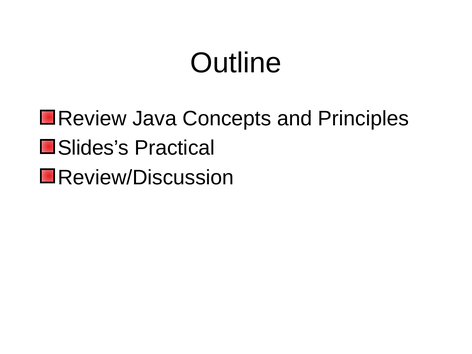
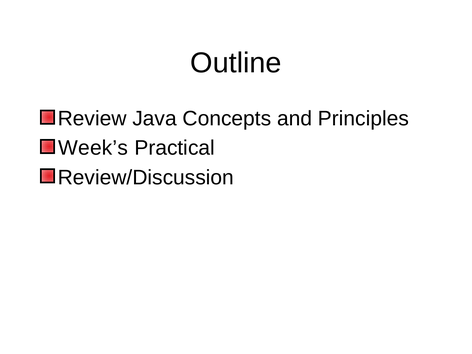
Slides’s: Slides’s -> Week’s (93, 148)
